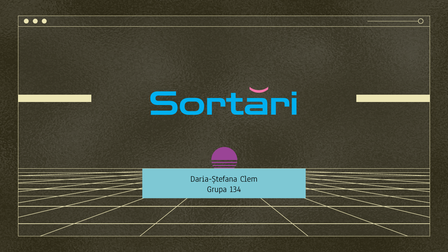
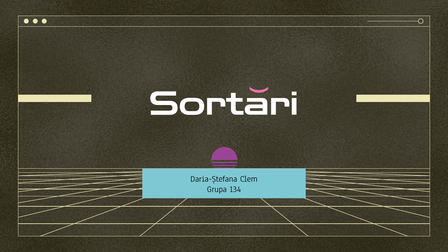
Sortari colour: light blue -> white (224, 104)
